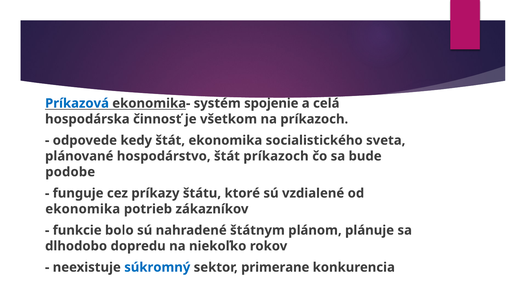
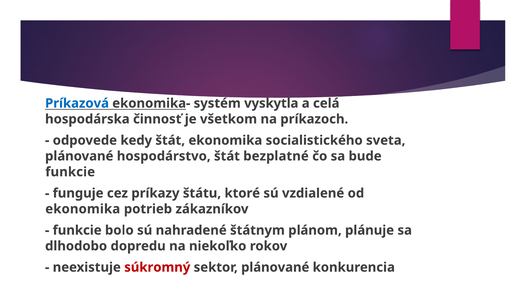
spojenie: spojenie -> vyskytla (271, 103)
štát príkazoch: príkazoch -> bezplatné (276, 156)
podobe: podobe -> funkcie (70, 172)
súkromný colour: blue -> red (157, 267)
sektor primerane: primerane -> plánované (275, 267)
